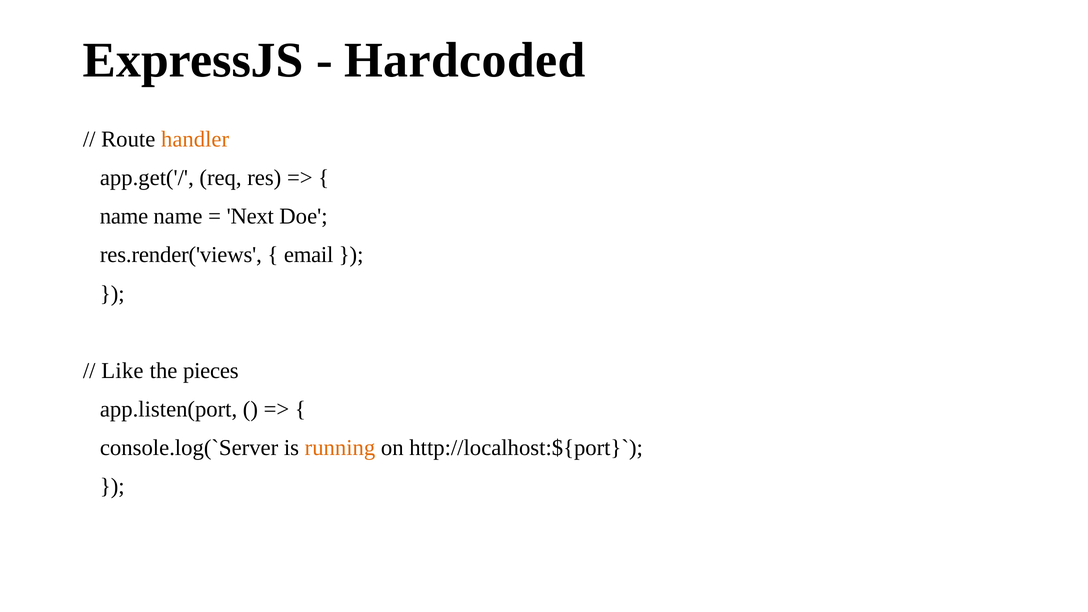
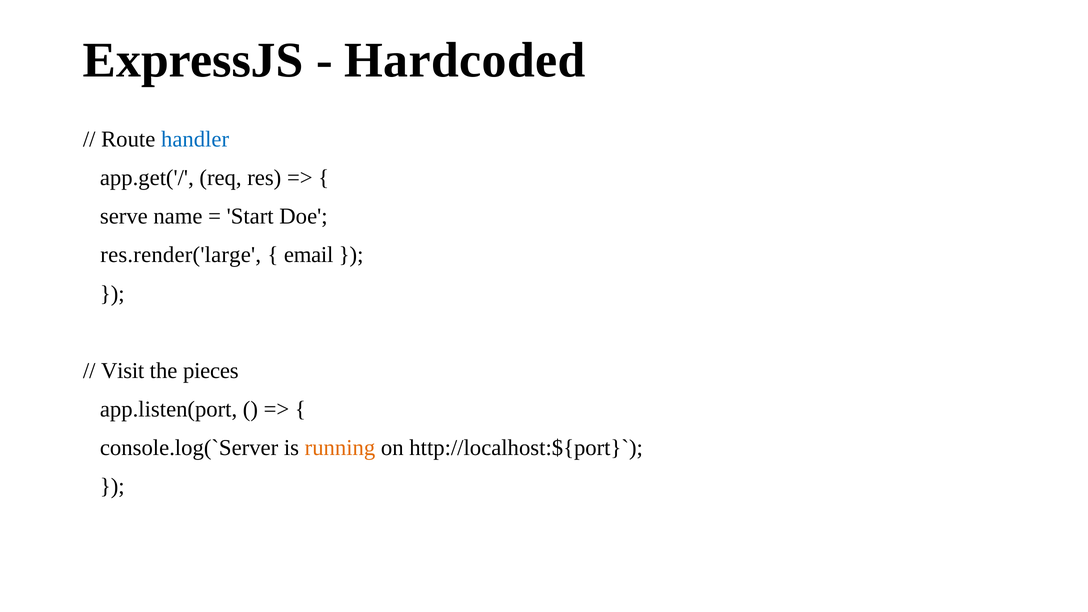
handler colour: orange -> blue (195, 139)
name: name -> serve (124, 216)
Next: Next -> Start (250, 216)
res.render('views: res.render('views -> res.render('large (181, 255)
Like: Like -> Visit (123, 371)
